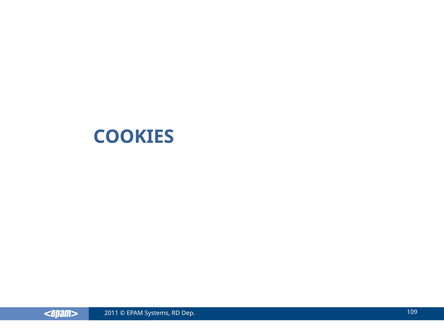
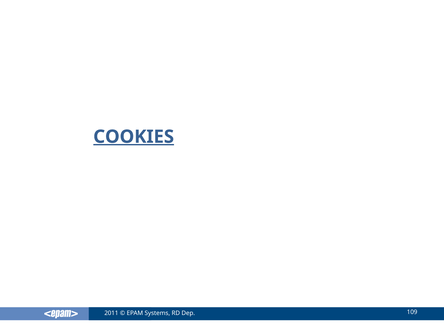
COOKIES underline: none -> present (134, 137)
